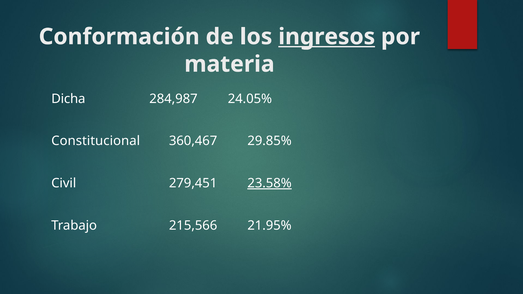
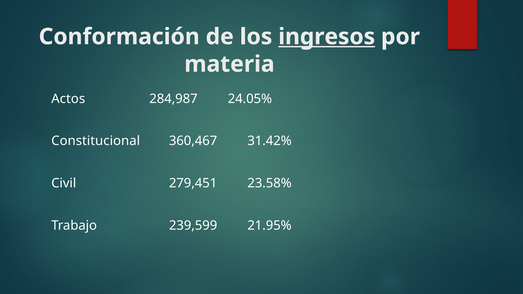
Dicha: Dicha -> Actos (68, 99)
29.85%: 29.85% -> 31.42% (270, 141)
23.58% underline: present -> none (270, 183)
215,566: 215,566 -> 239,599 (193, 226)
